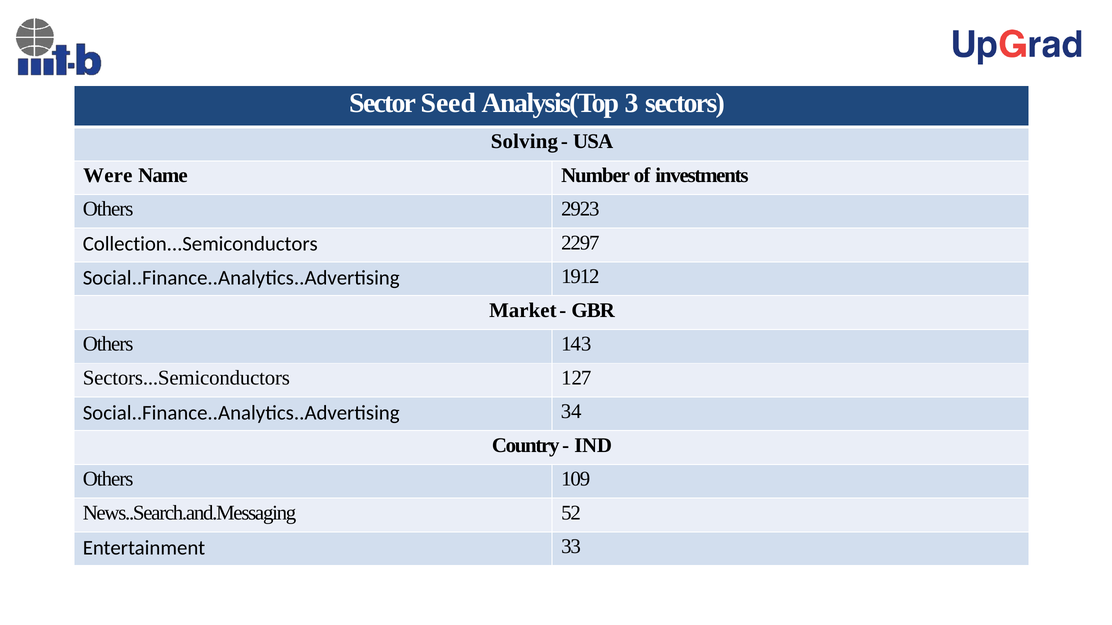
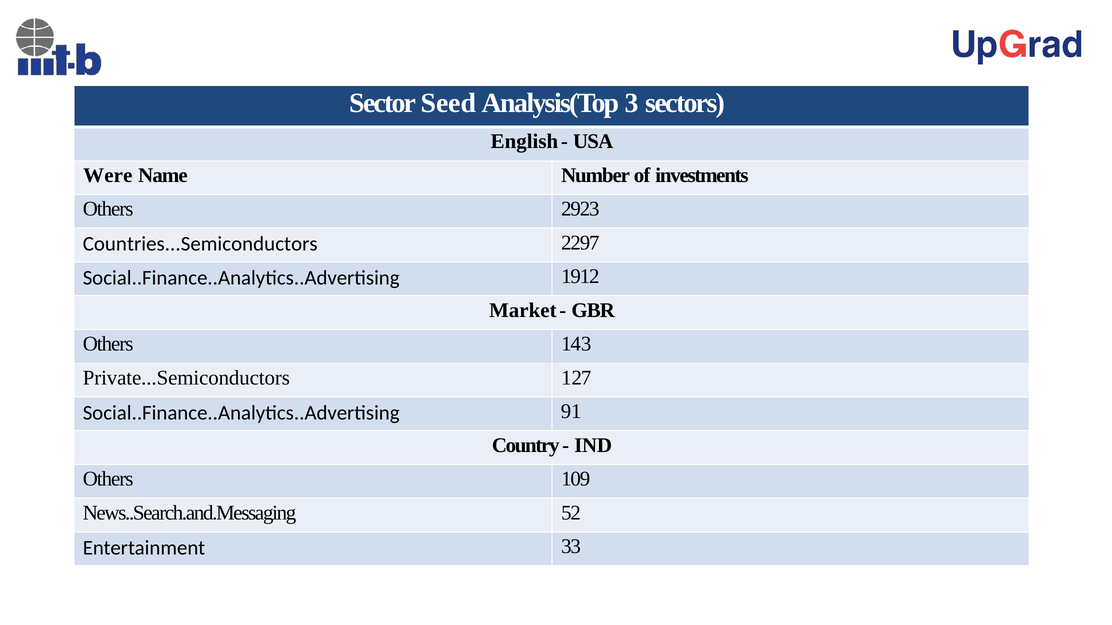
Solving: Solving -> English (524, 142)
Collection...Semiconductors: Collection...Semiconductors -> Countries...Semiconductors (200, 244)
Sectors...Semiconductors: Sectors...Semiconductors -> Private...Semiconductors (186, 378)
34: 34 -> 91 (571, 412)
